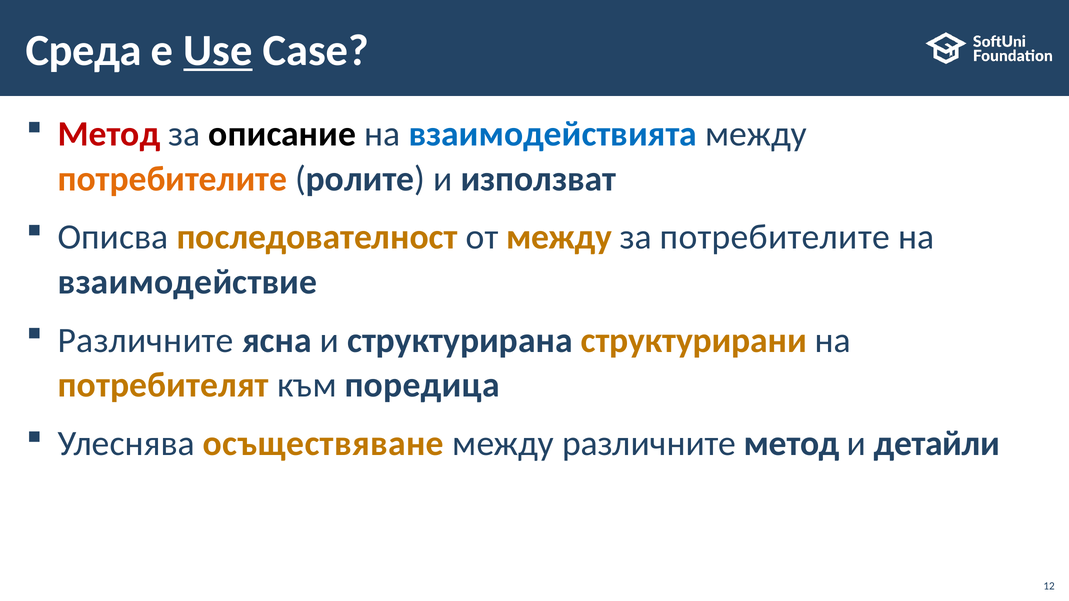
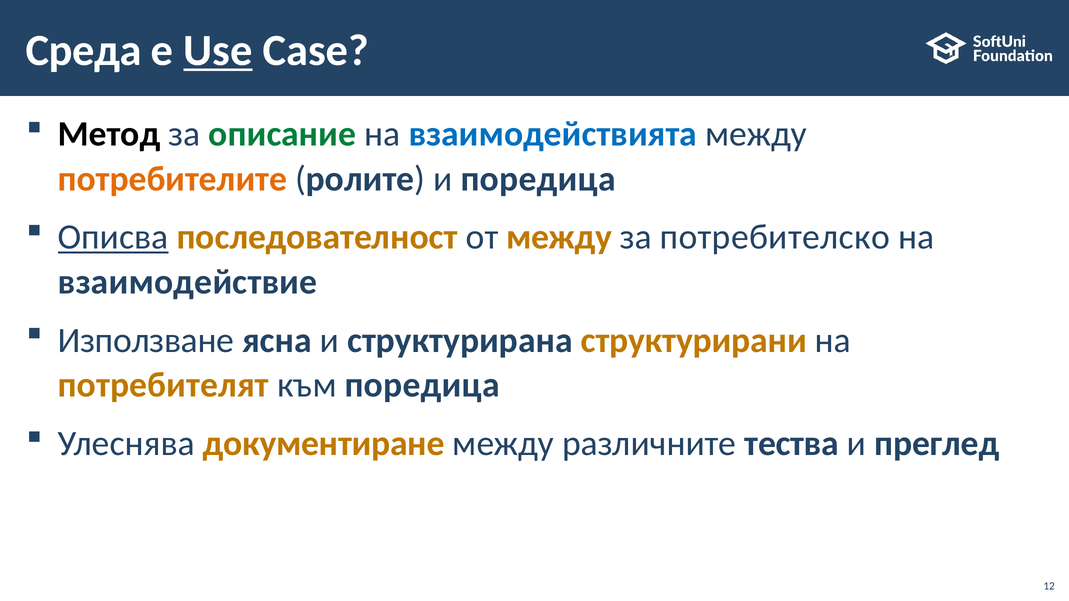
Метод colour: red -> black (109, 134)
описание colour: black -> green (282, 134)
и използват: използват -> поредица (538, 179)
Описва underline: none -> present (113, 237)
за потребителите: потребителите -> потребителско (775, 237)
Различните: Различните -> Използване (146, 341)
осъществяване: осъществяване -> документиране (324, 444)
различните метод: метод -> тества (792, 444)
детайли: детайли -> преглед (937, 444)
